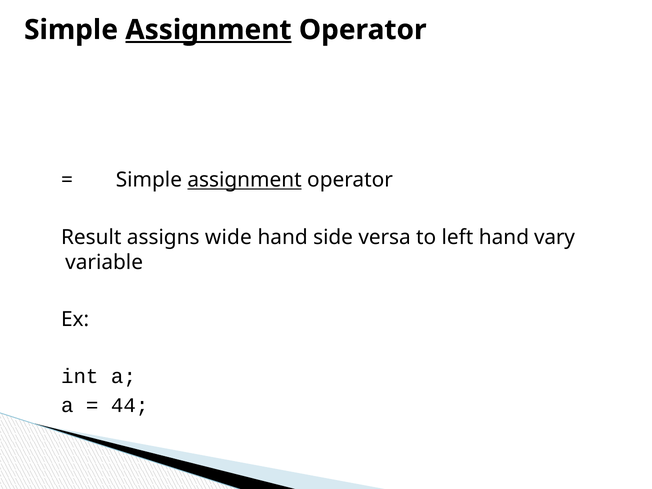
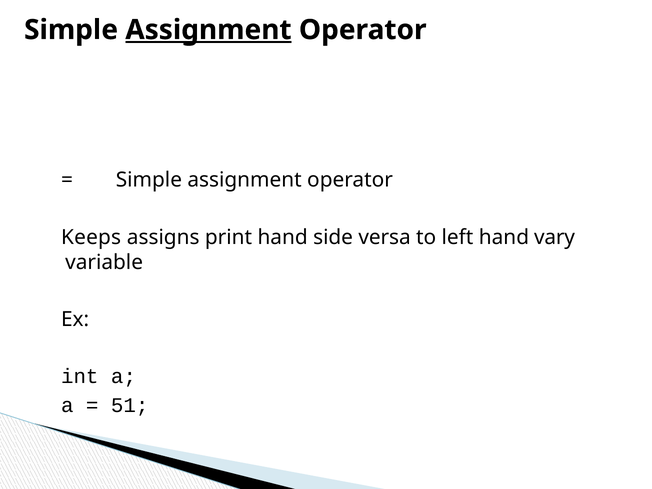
assignment underline: present -> none (245, 180)
Result: Result -> Keeps (91, 237)
wide: wide -> print (228, 237)
44: 44 -> 51 (130, 405)
